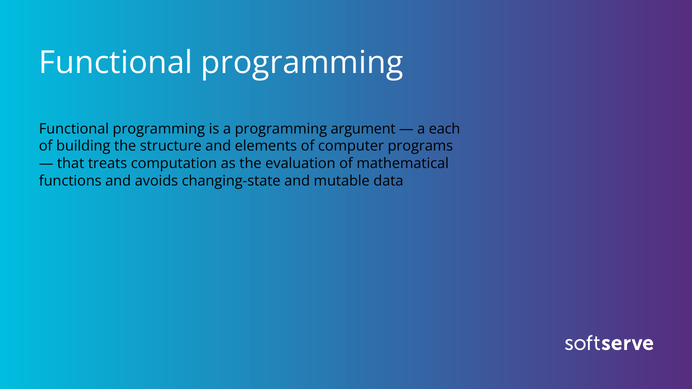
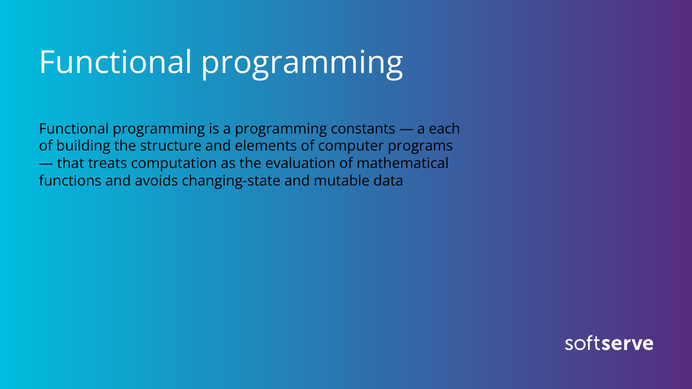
argument: argument -> constants (363, 129)
